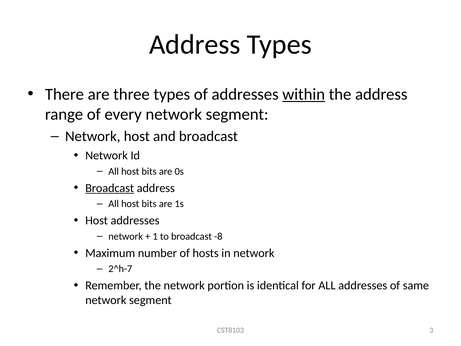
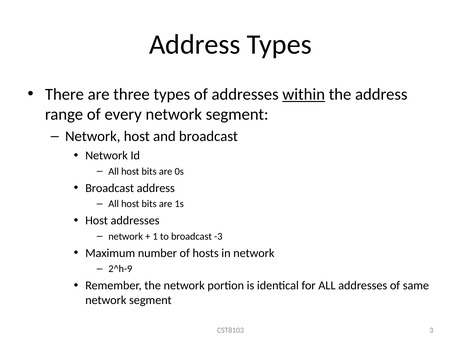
Broadcast underline: present -> none (110, 188)
-8: -8 -> -3 (218, 236)
2^h-7: 2^h-7 -> 2^h-9 (120, 269)
